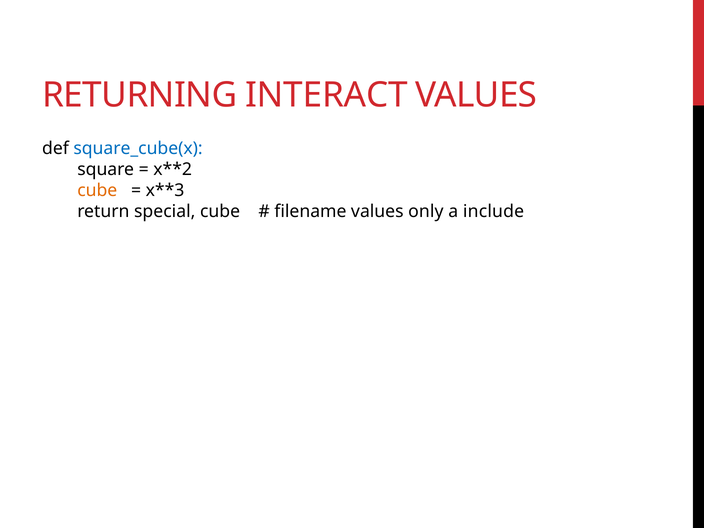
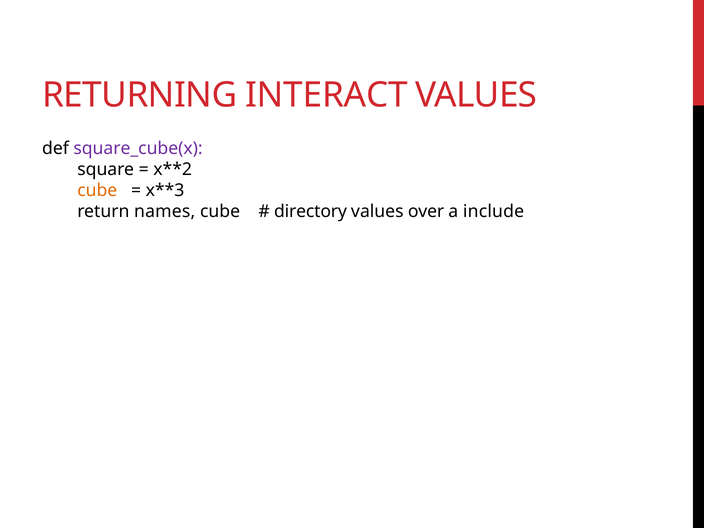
square_cube(x colour: blue -> purple (138, 148)
special: special -> names (165, 212)
filename: filename -> directory (311, 212)
only: only -> over (426, 212)
